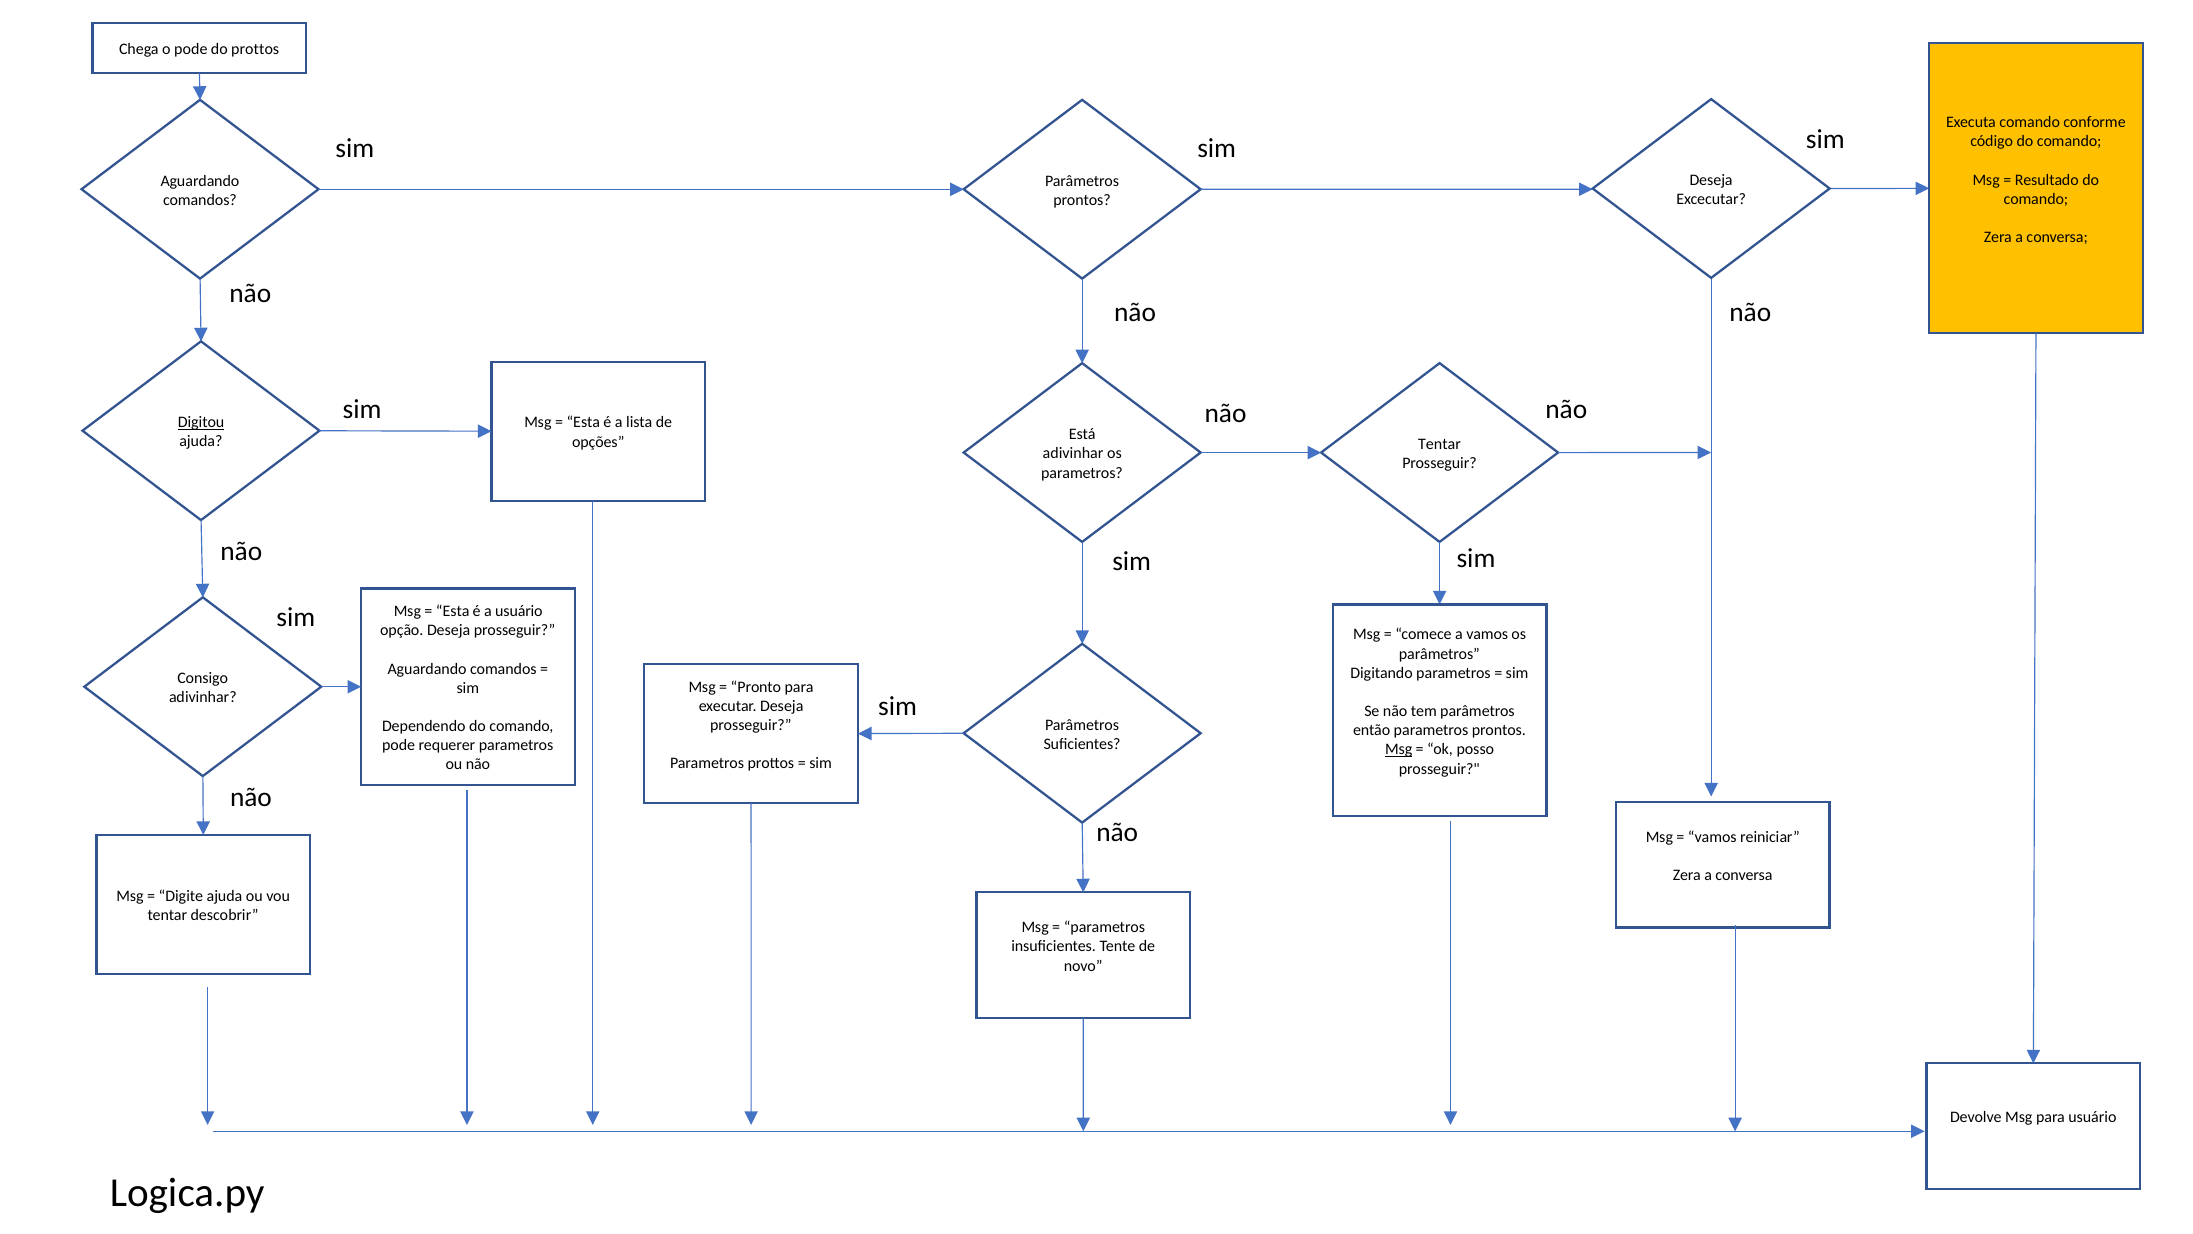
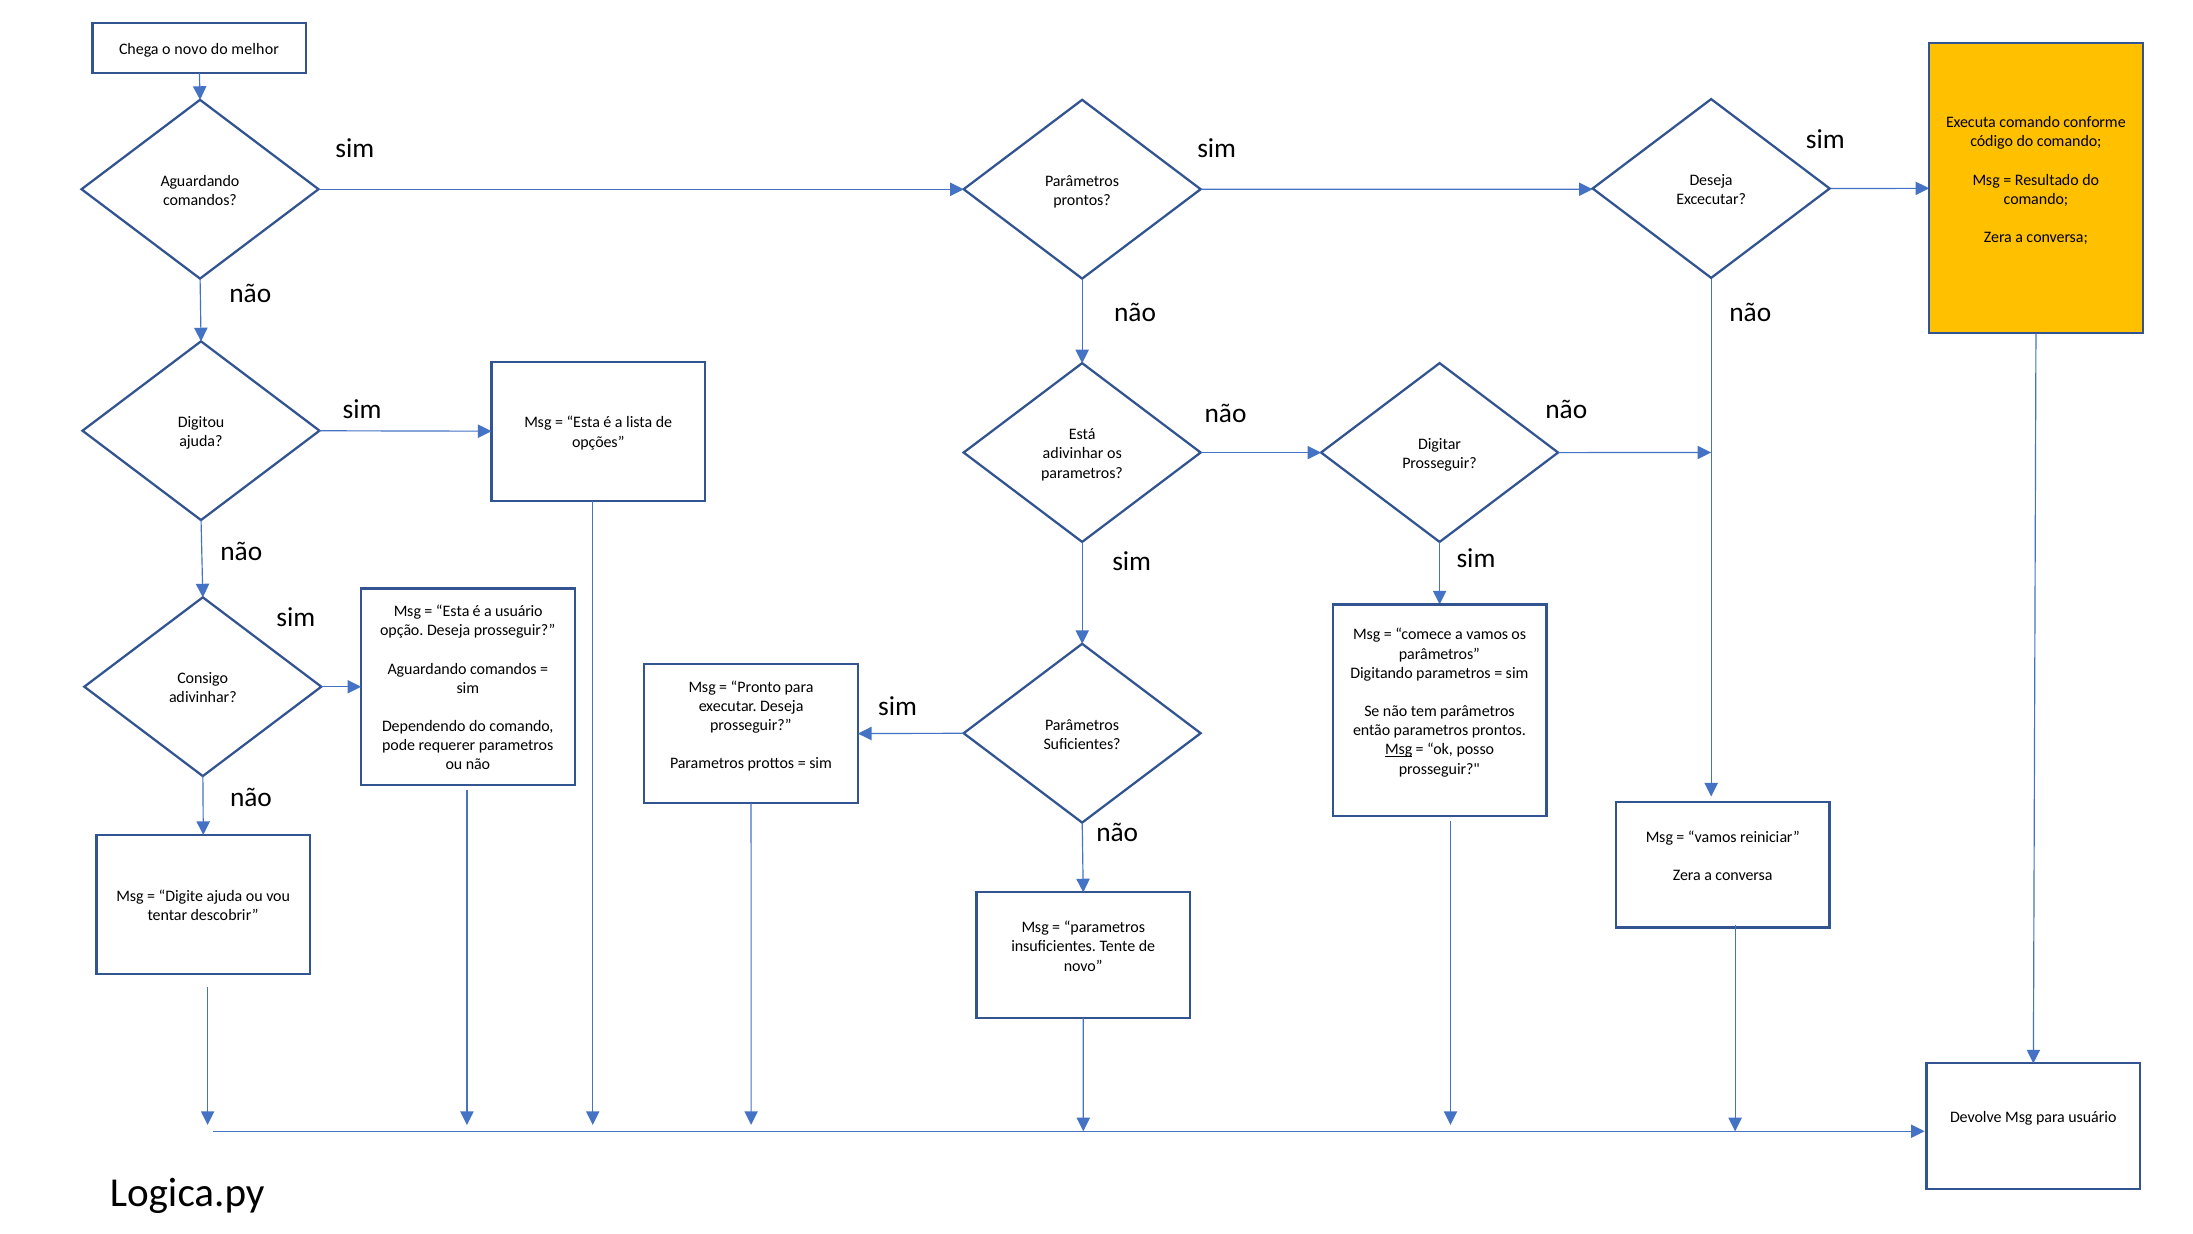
o pode: pode -> novo (191, 49)
do prottos: prottos -> melhor (255, 49)
Digitou underline: present -> none (201, 422)
Tentar: Tentar -> Digitar (1440, 444)
